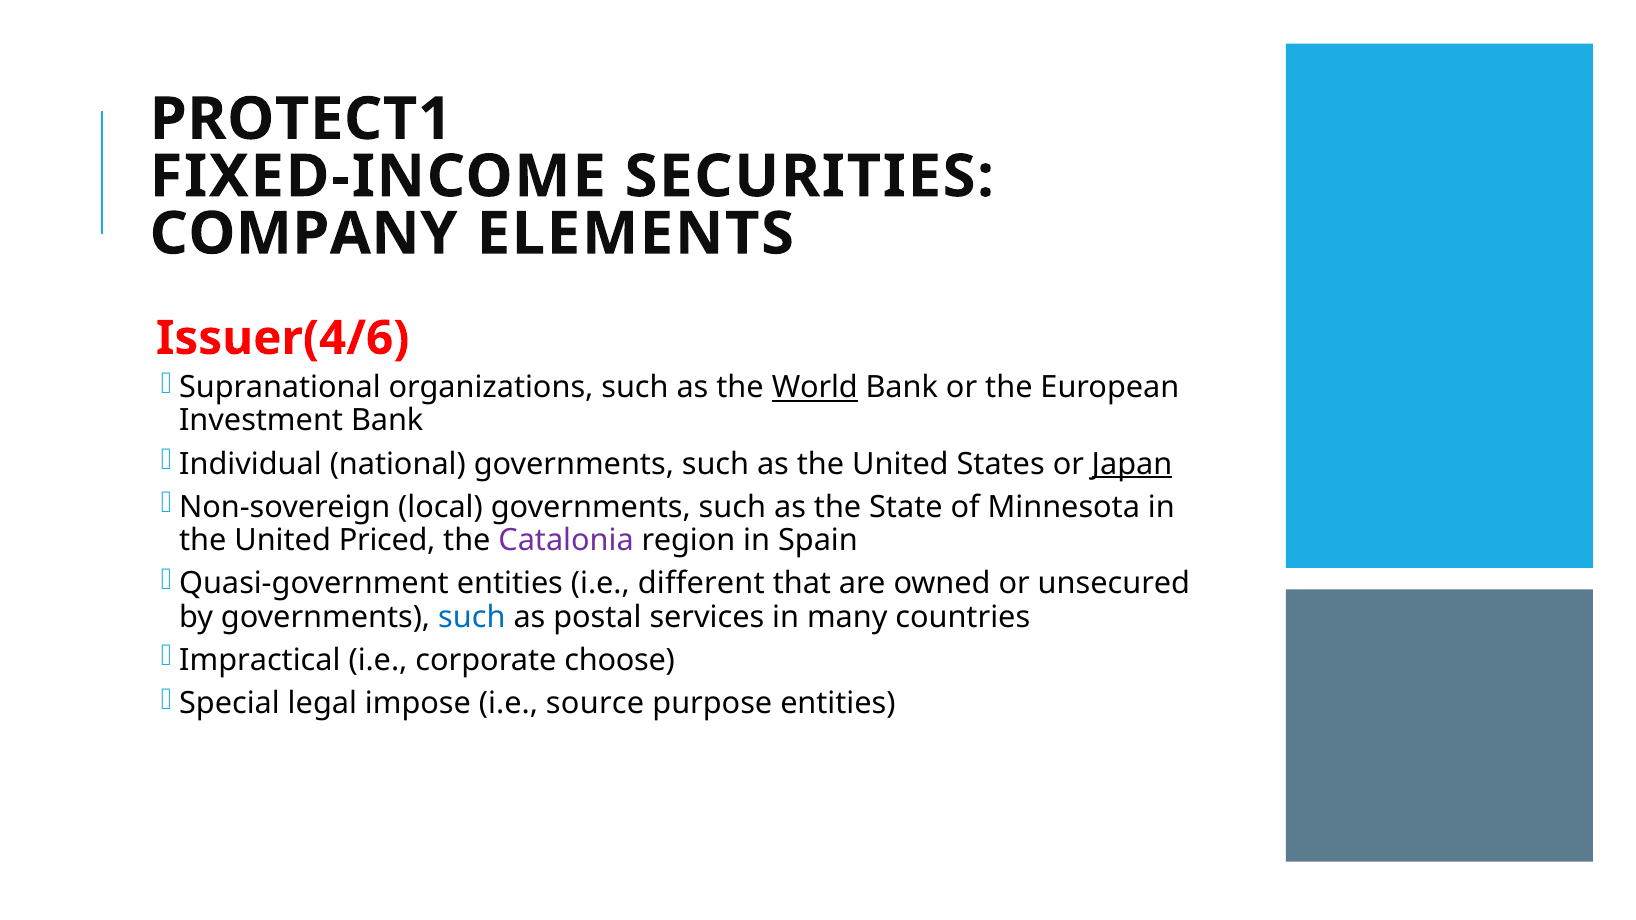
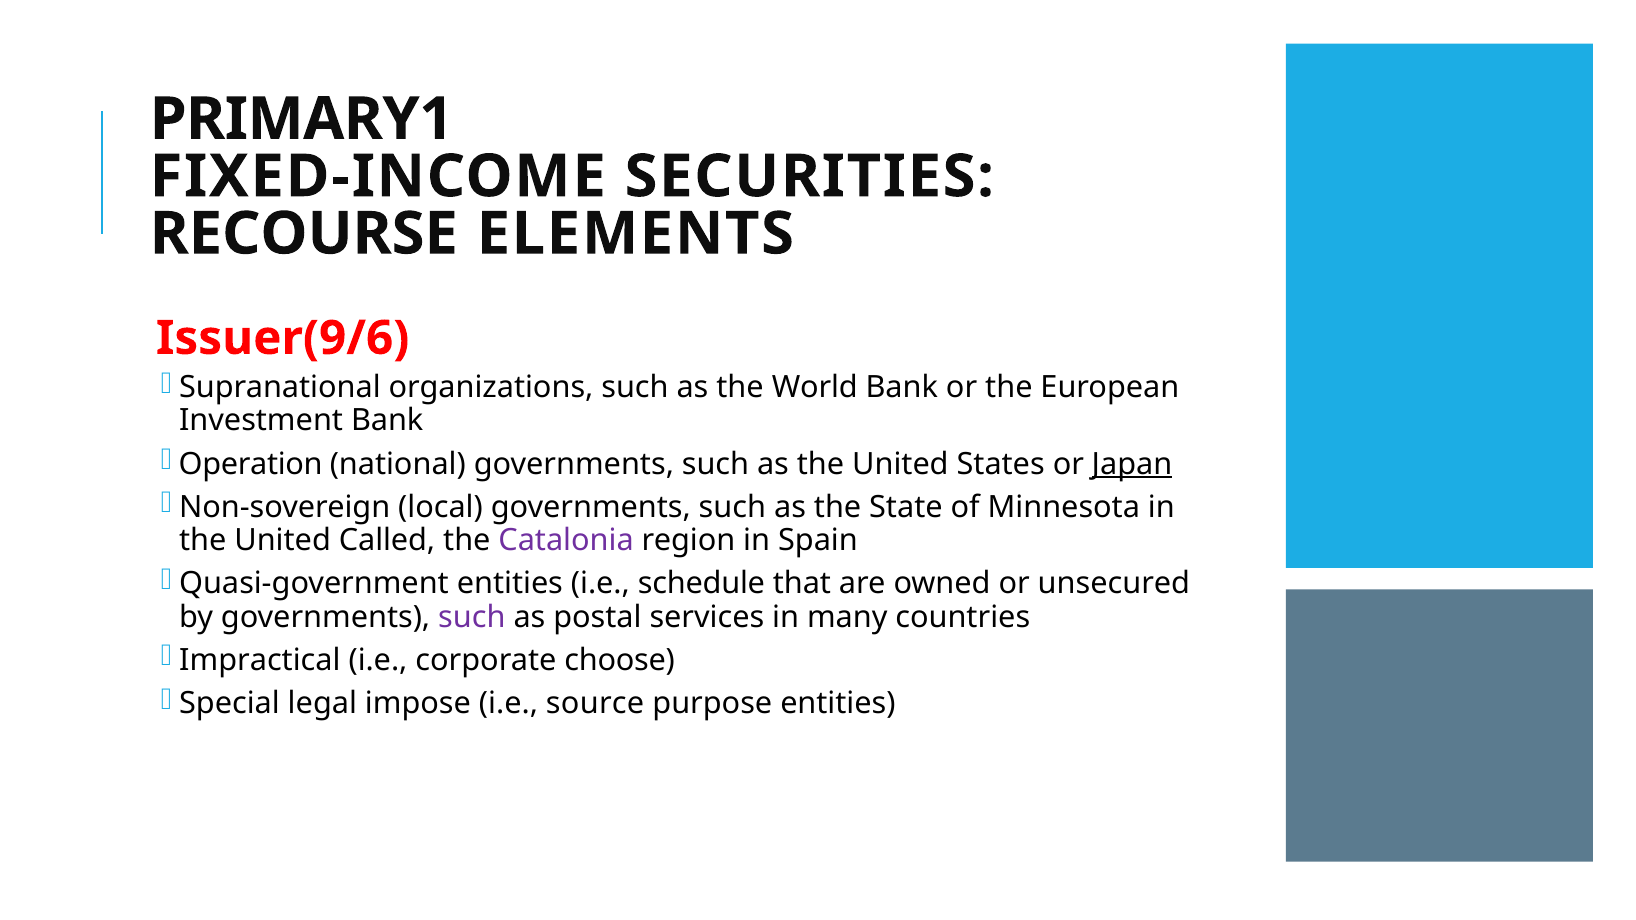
PROTECT1: PROTECT1 -> PRIMARY1 (301, 119)
COMPANY: COMPANY -> RECOURSE (304, 234)
Issuer(4/6: Issuer(4/6 -> Issuer(9/6 (283, 338)
World underline: present -> none (815, 388)
Individual: Individual -> Operation (251, 464)
Priced: Priced -> Called (387, 541)
different: different -> schedule (701, 584)
such colour: blue -> purple (472, 617)
